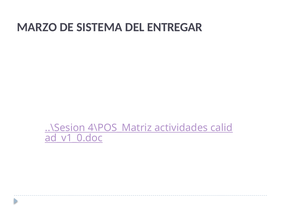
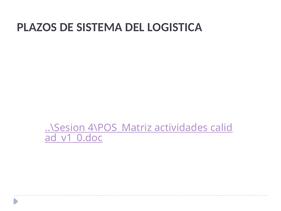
MARZO: MARZO -> PLAZOS (37, 27)
ENTREGAR: ENTREGAR -> LOGISTICA (175, 27)
